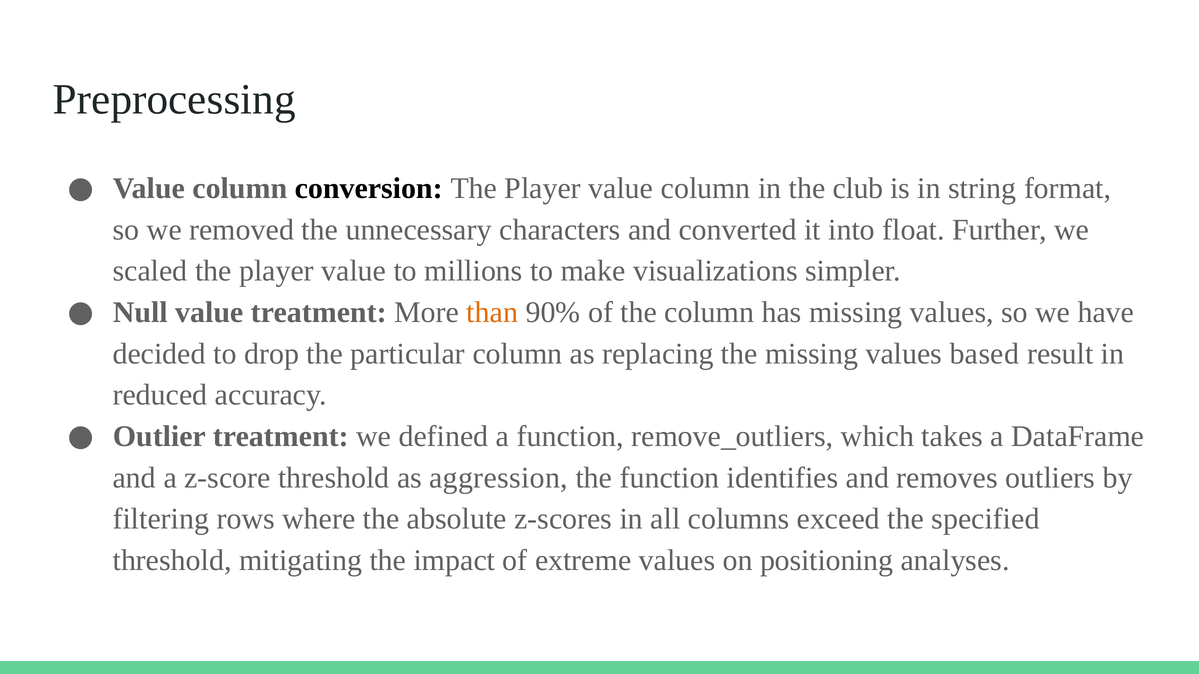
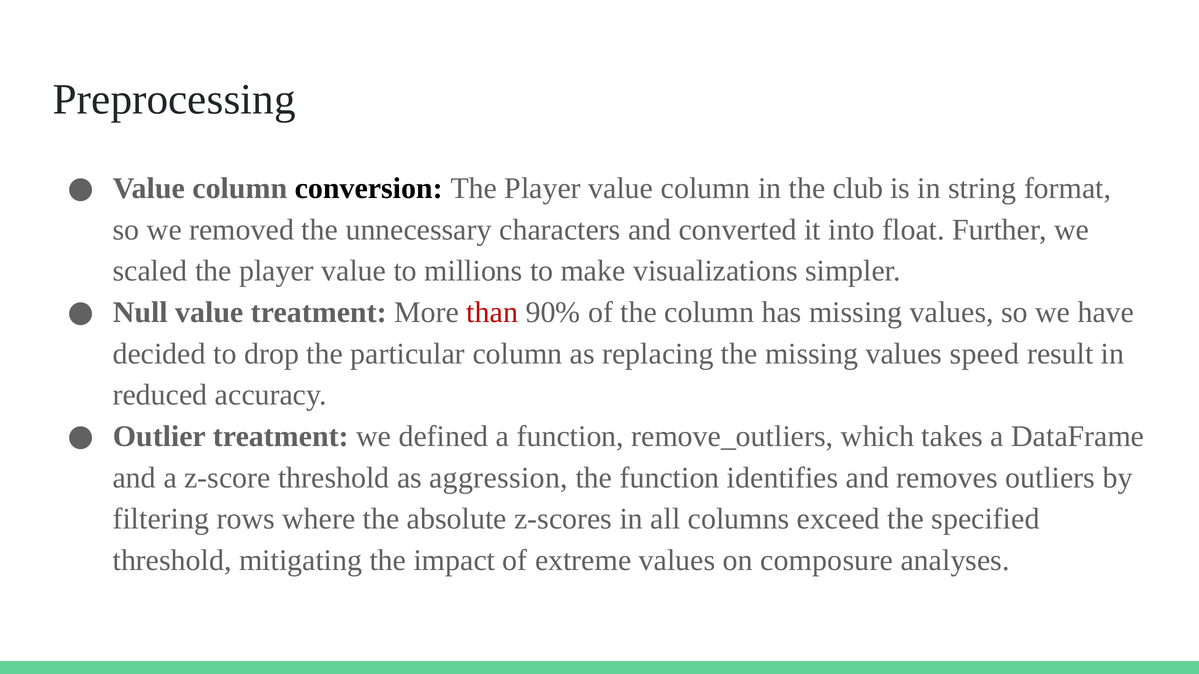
than colour: orange -> red (492, 313)
based: based -> speed (984, 354)
positioning: positioning -> composure (827, 561)
